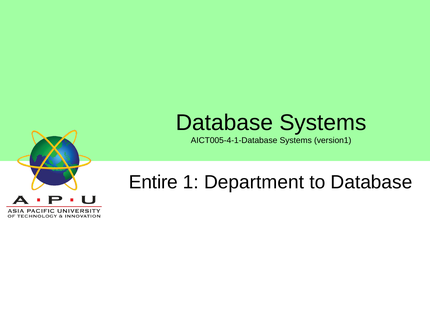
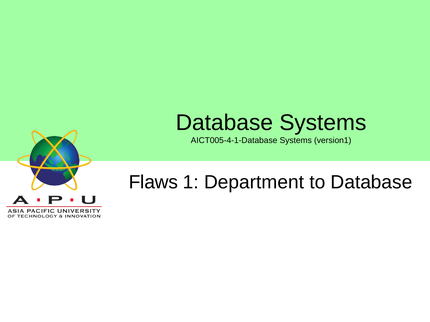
Entire: Entire -> Flaws (153, 183)
